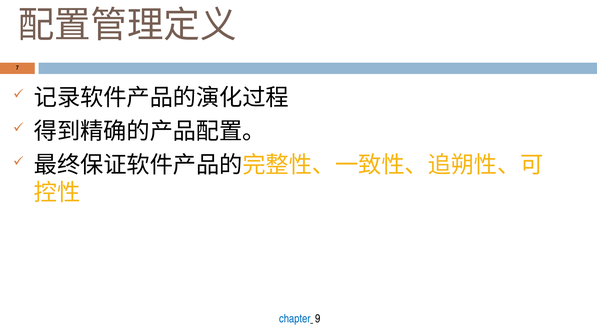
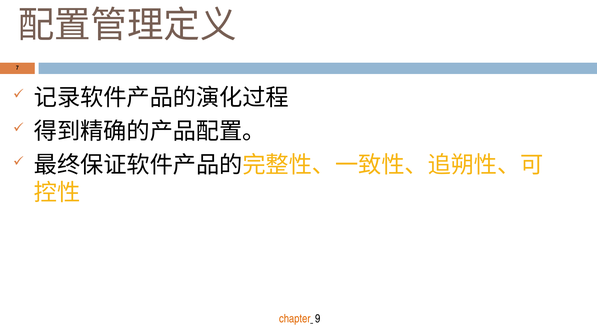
chapter colour: blue -> orange (295, 318)
